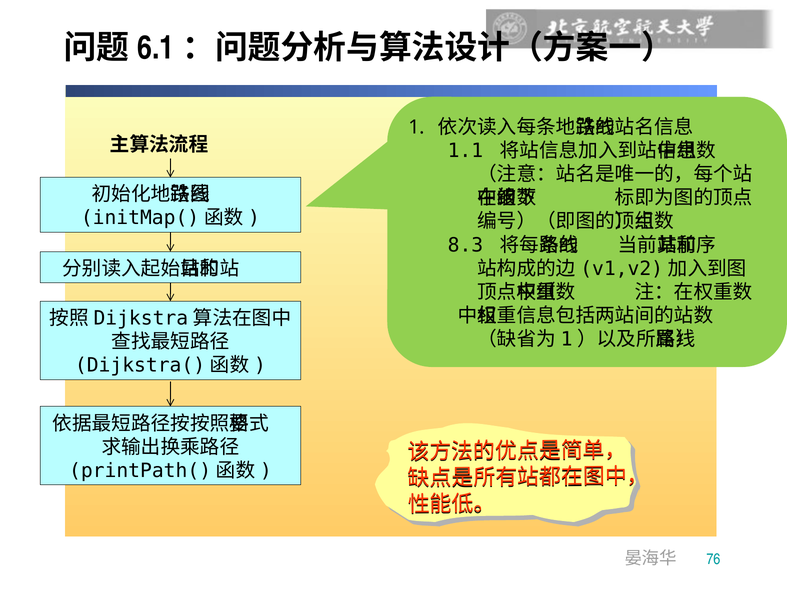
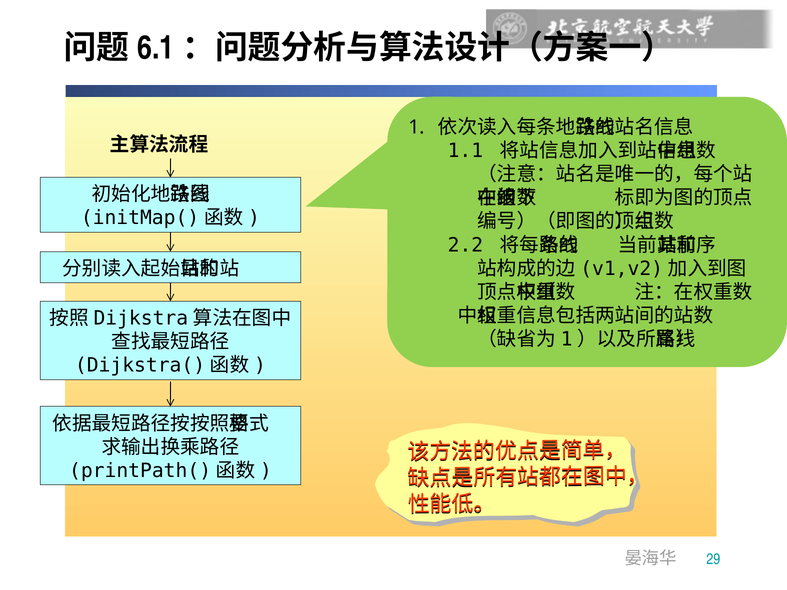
8.3: 8.3 -> 2.2 (465, 245)
76: 76 -> 29 (713, 559)
